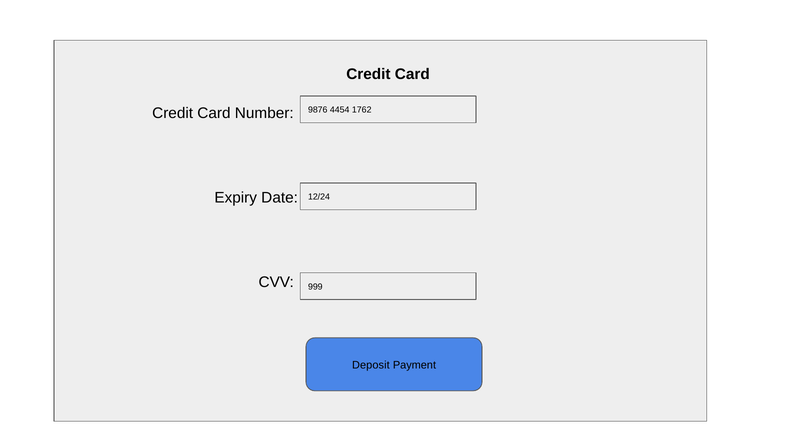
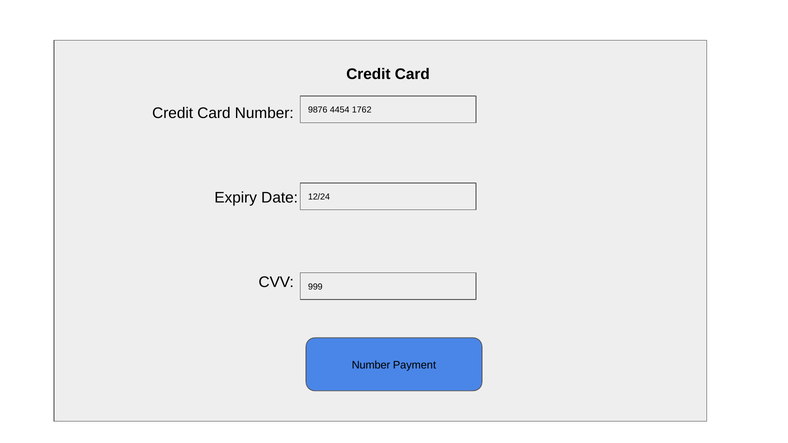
Deposit: Deposit -> Number (371, 365)
